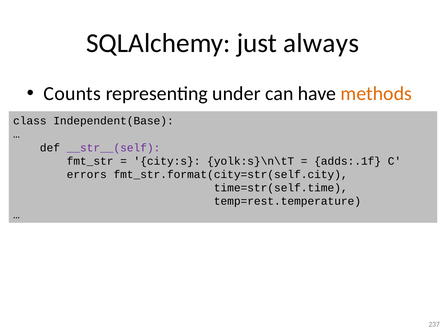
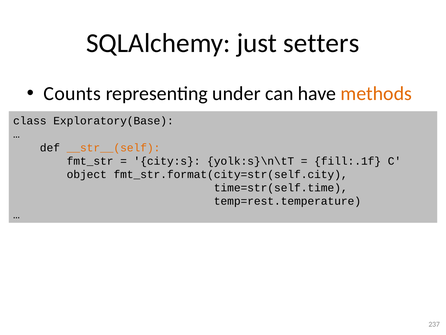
always: always -> setters (321, 43)
Independent(Base: Independent(Base -> Exploratory(Base (114, 121)
__str__(self colour: purple -> orange (114, 147)
adds:.1f: adds:.1f -> fill:.1f (348, 161)
errors: errors -> object (87, 174)
